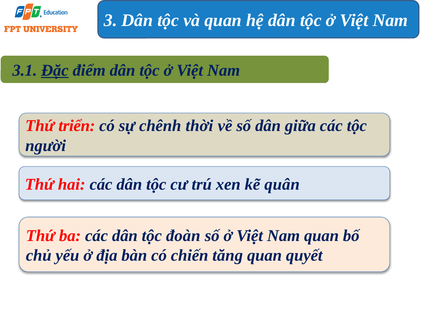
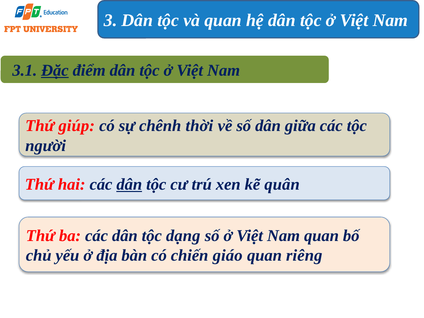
triển: triển -> giúp (77, 126)
dân underline: none -> present (129, 184)
đoàn: đoàn -> dạng (183, 236)
tăng: tăng -> giáo (228, 255)
quyết: quyết -> riêng (304, 255)
